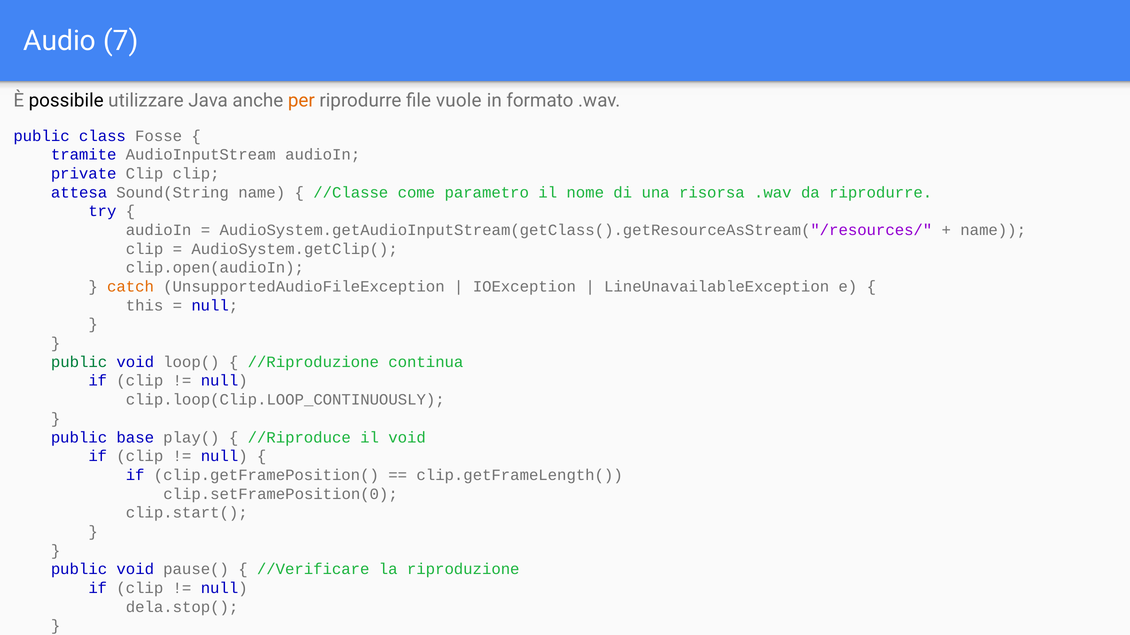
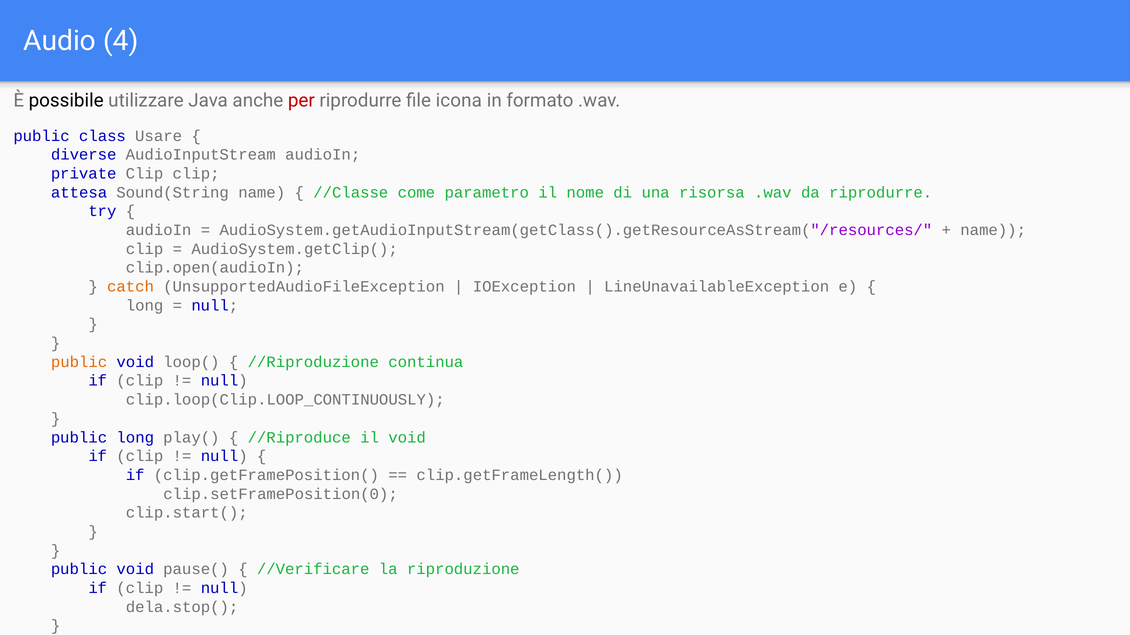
7: 7 -> 4 (121, 41)
per colour: orange -> red (301, 100)
vuole: vuole -> icona (459, 100)
Fosse: Fosse -> Usare (159, 136)
tramite: tramite -> diverse (84, 155)
this: this -> long (145, 306)
public colour: green -> orange (79, 362)
public base: base -> long (135, 438)
